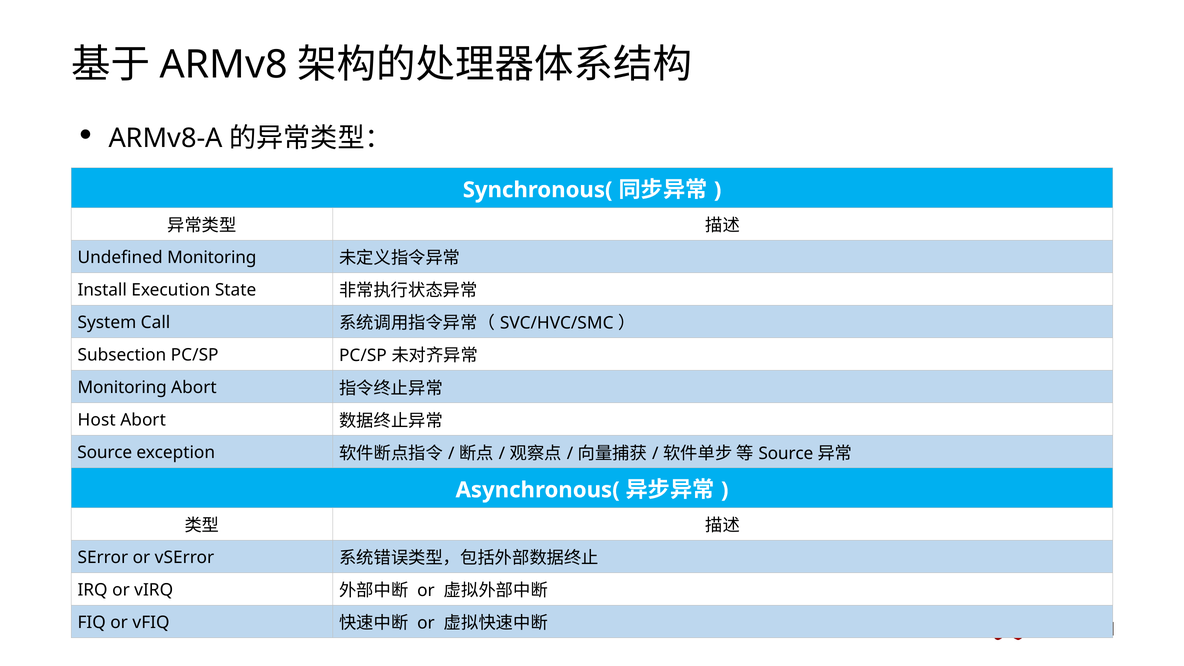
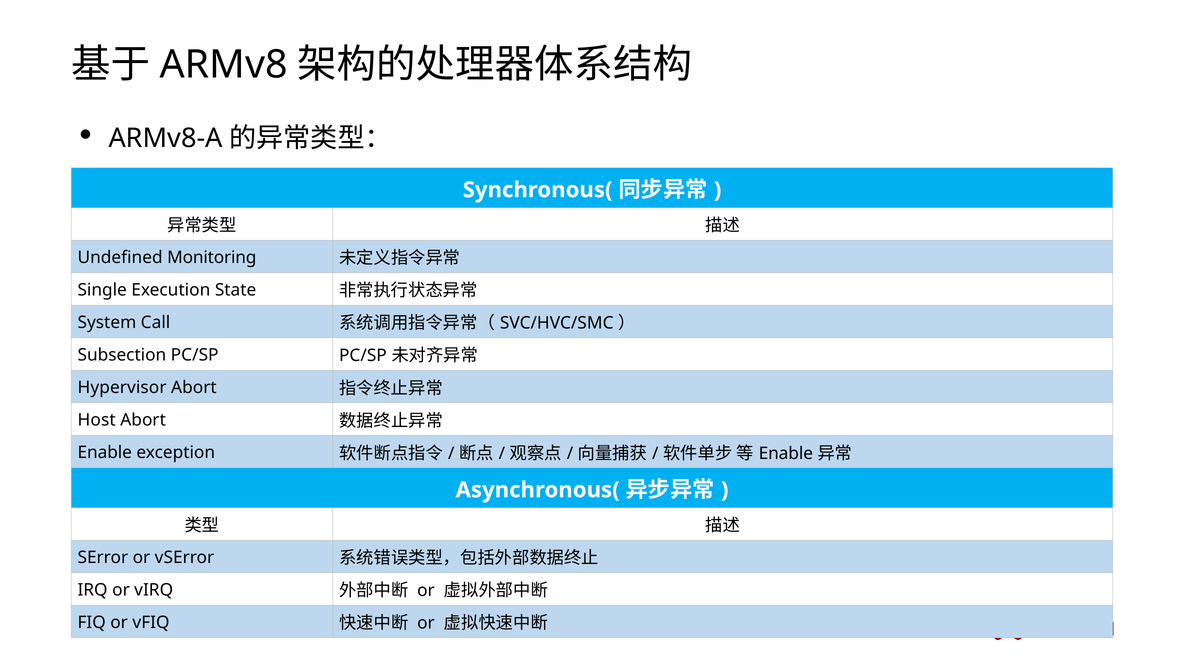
Install: Install -> Single (102, 290)
Monitoring: Monitoring -> Hypervisor (122, 387)
Source: Source -> Enable (105, 453)
Source: Source -> Enable (786, 453)
